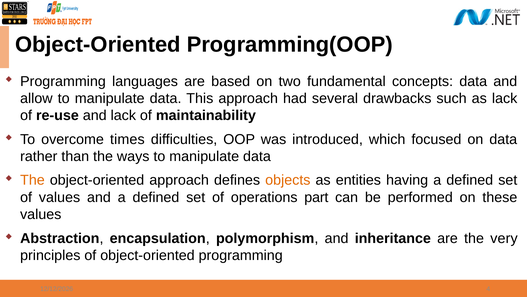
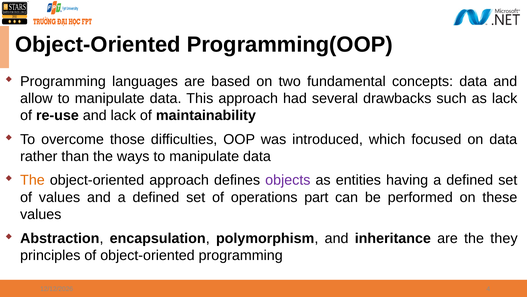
times: times -> those (127, 139)
objects colour: orange -> purple (288, 180)
very: very -> they (504, 238)
